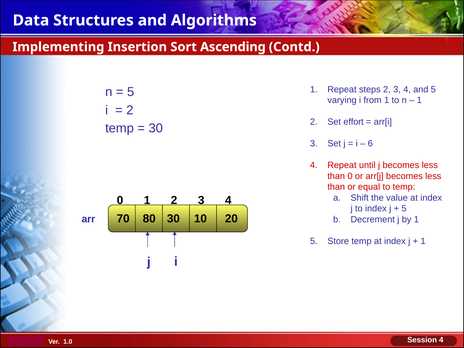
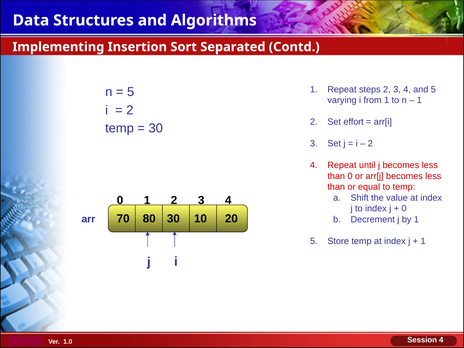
Ascending: Ascending -> Separated (233, 47)
6: 6 -> 2 (370, 144)
5: 5 -> 0 (404, 209)
